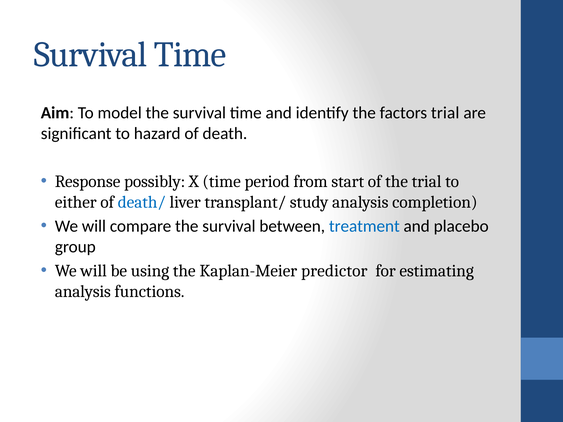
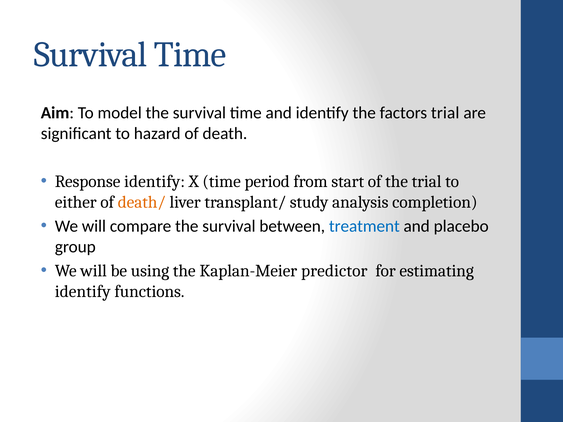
Response possibly: possibly -> identify (155, 182)
death/ colour: blue -> orange (142, 202)
analysis: analysis -> identify (83, 292)
